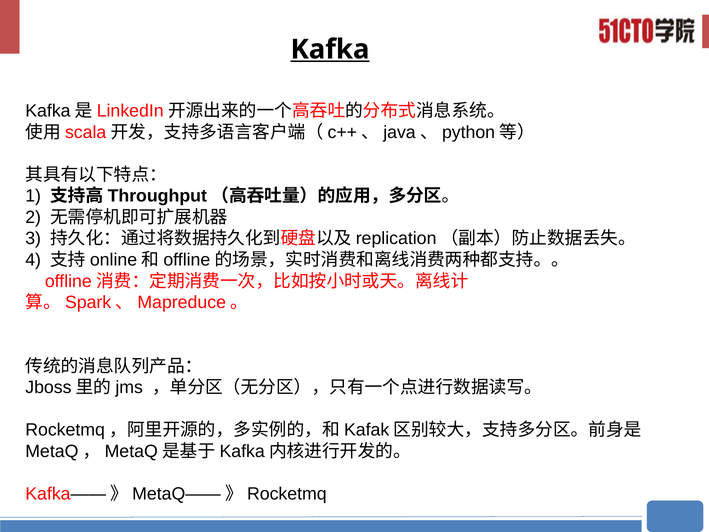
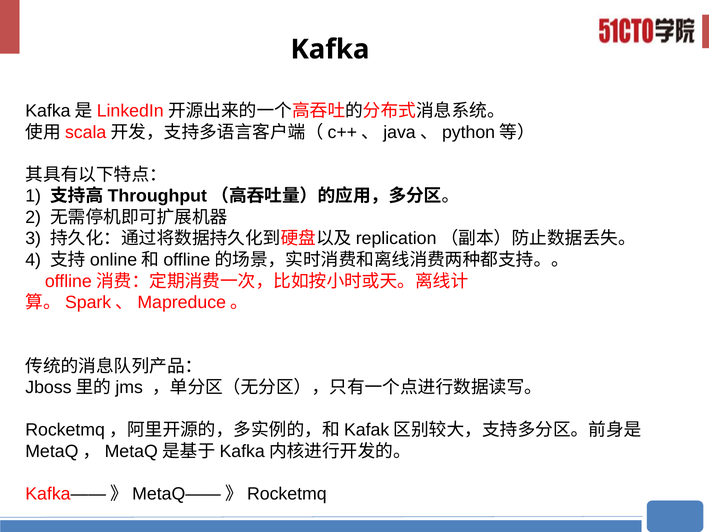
Kafka underline: present -> none (330, 49)
